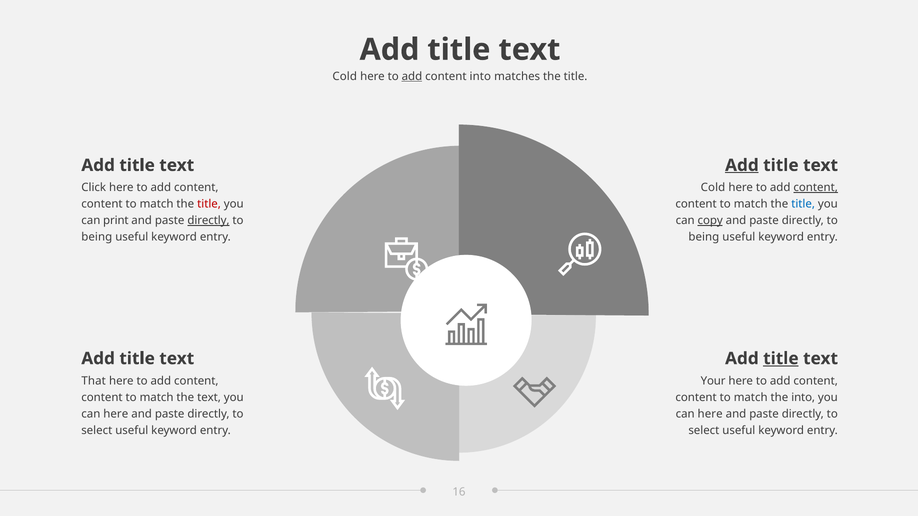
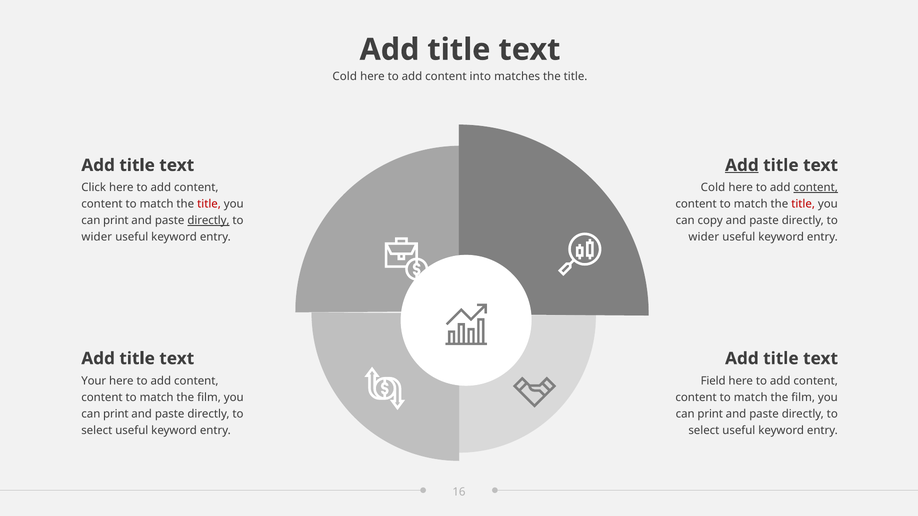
add underline: present -> none (412, 76)
title colour: blue -> red (803, 204)
copy underline: present -> none (710, 221)
being: being -> wider (97, 237)
being: being -> wider (704, 237)
title underline: present -> none (781, 359)
That: That -> Your (94, 381)
Your: Your -> Field (713, 381)
text: text -> film (209, 398)
into: into -> film (803, 398)
here: here -> print (116, 414)
here: here -> print (710, 414)
